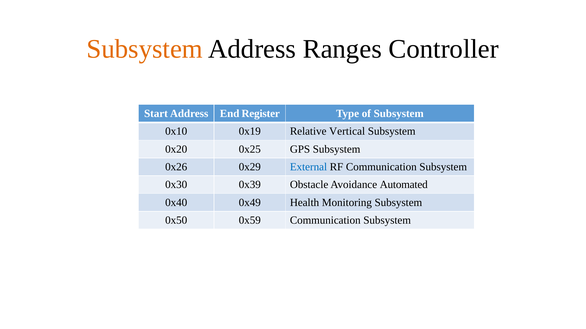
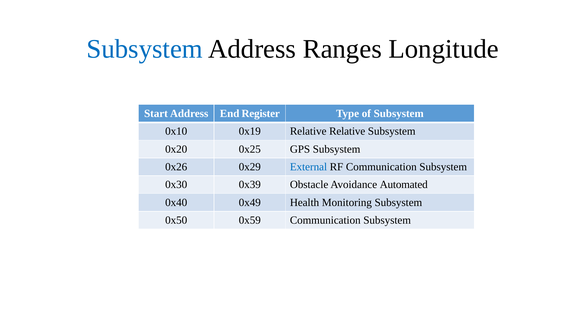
Subsystem colour: orange -> blue (145, 49)
Controller: Controller -> Longitude (444, 49)
Relative Vertical: Vertical -> Relative (347, 132)
